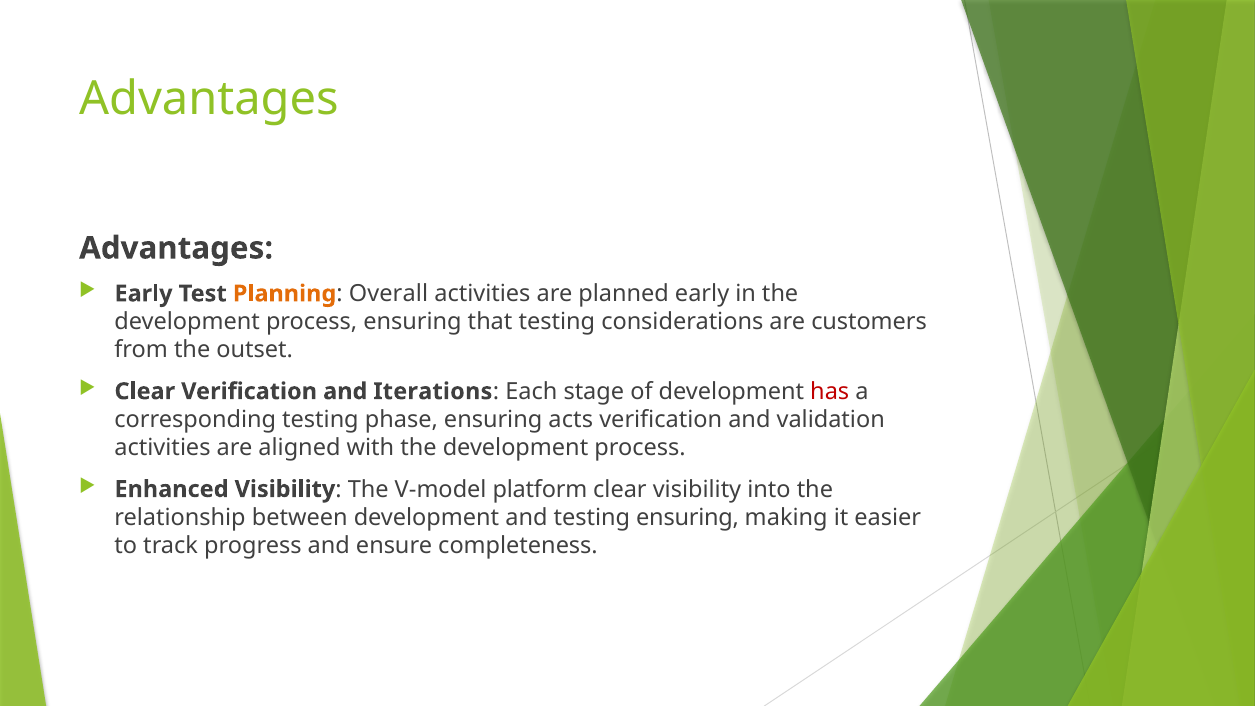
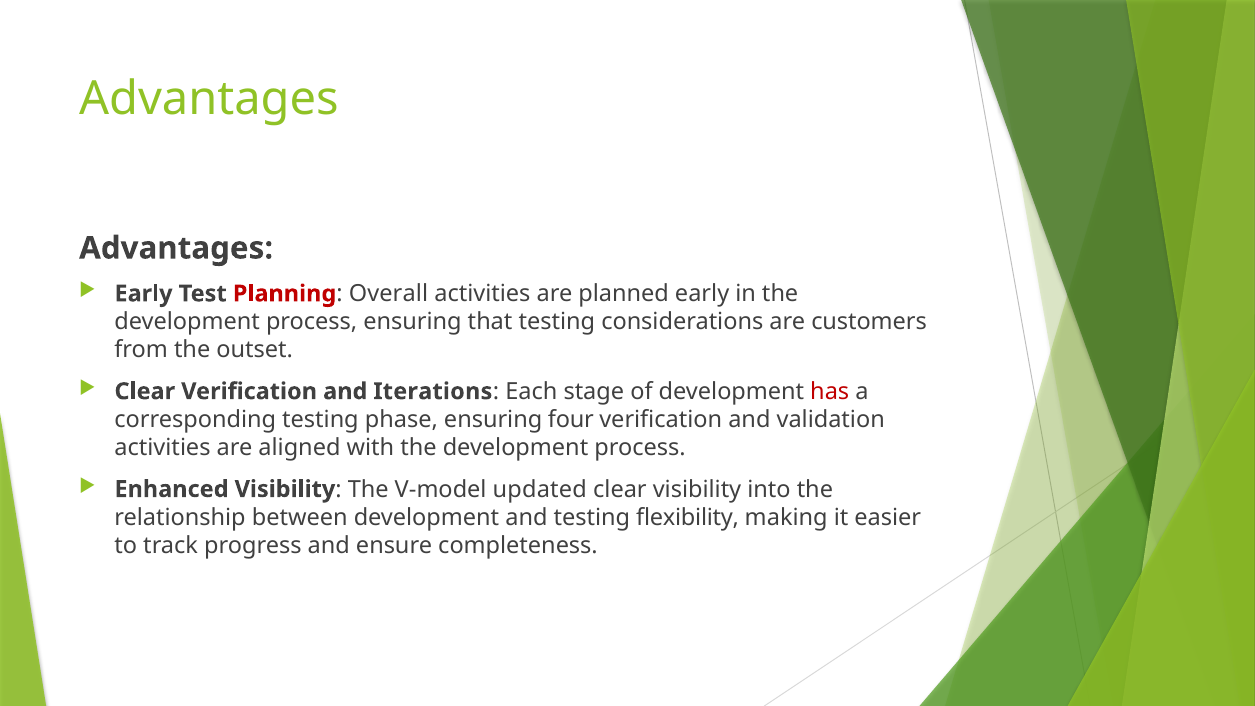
Planning colour: orange -> red (285, 294)
acts: acts -> four (571, 420)
platform: platform -> updated (540, 489)
testing ensuring: ensuring -> flexibility (688, 517)
